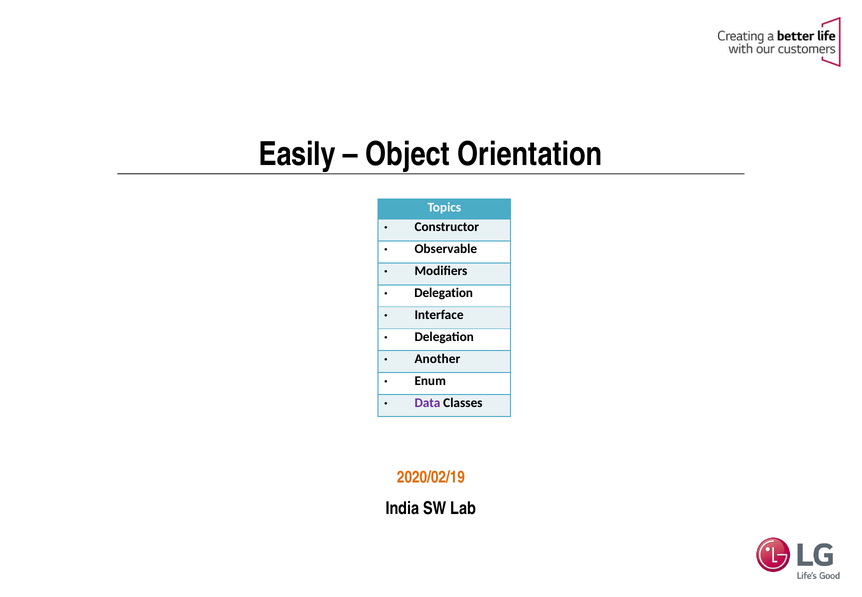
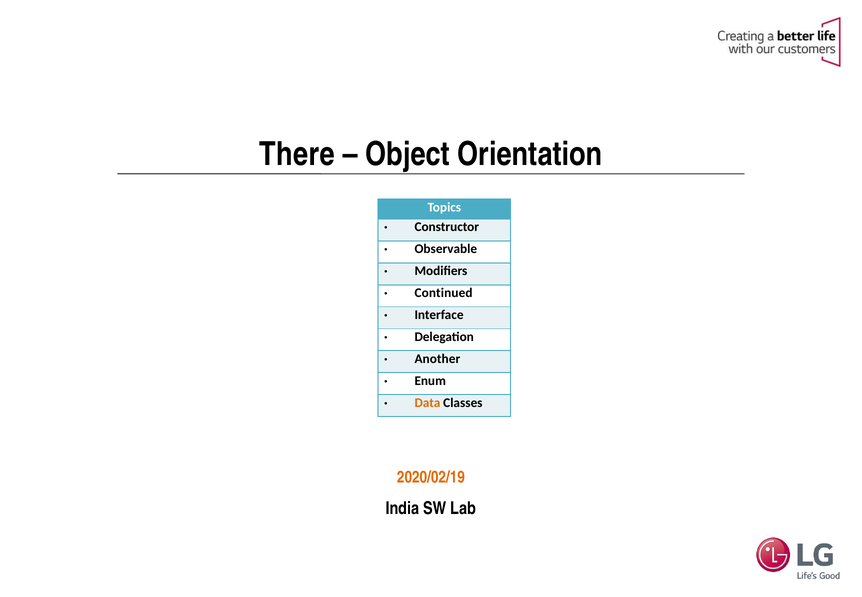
Easily: Easily -> There (297, 154)
Delegation: Delegation -> Continued (444, 293)
Data colour: purple -> orange (427, 403)
